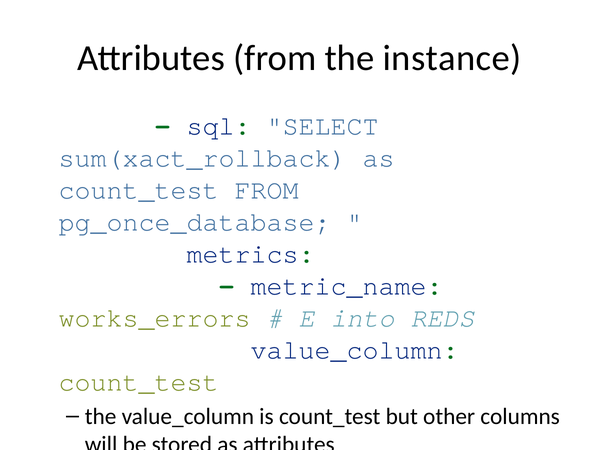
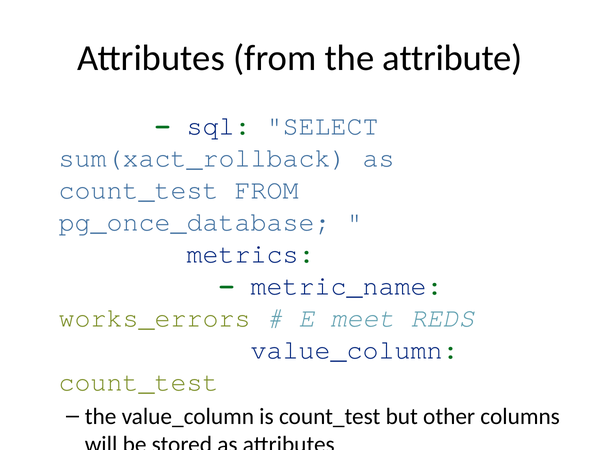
instance: instance -> attribute (452, 58)
into: into -> meet (363, 318)
